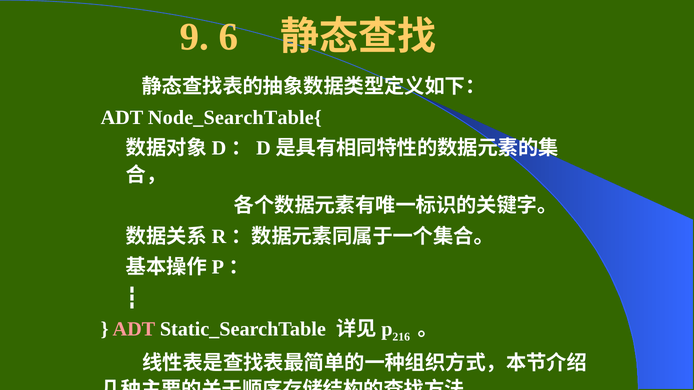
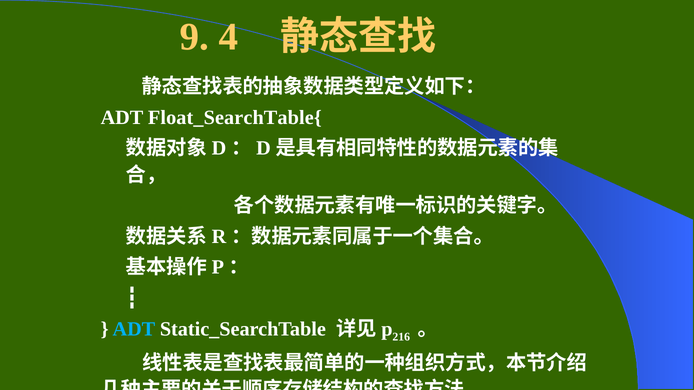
6: 6 -> 4 (229, 37)
Node_SearchTable{: Node_SearchTable{ -> Float_SearchTable{ (235, 118)
ADT colour: pink -> light blue (134, 329)
